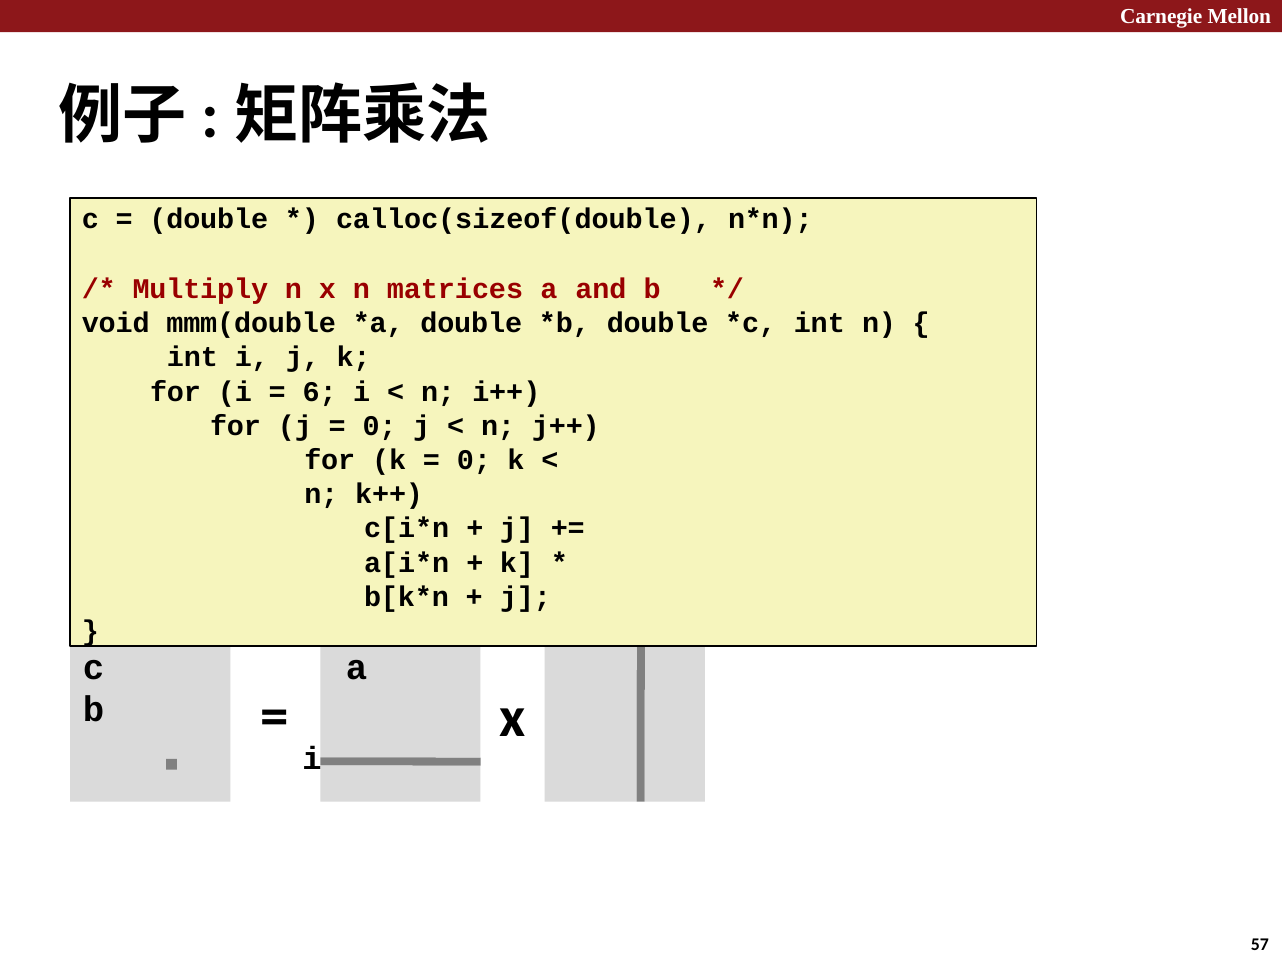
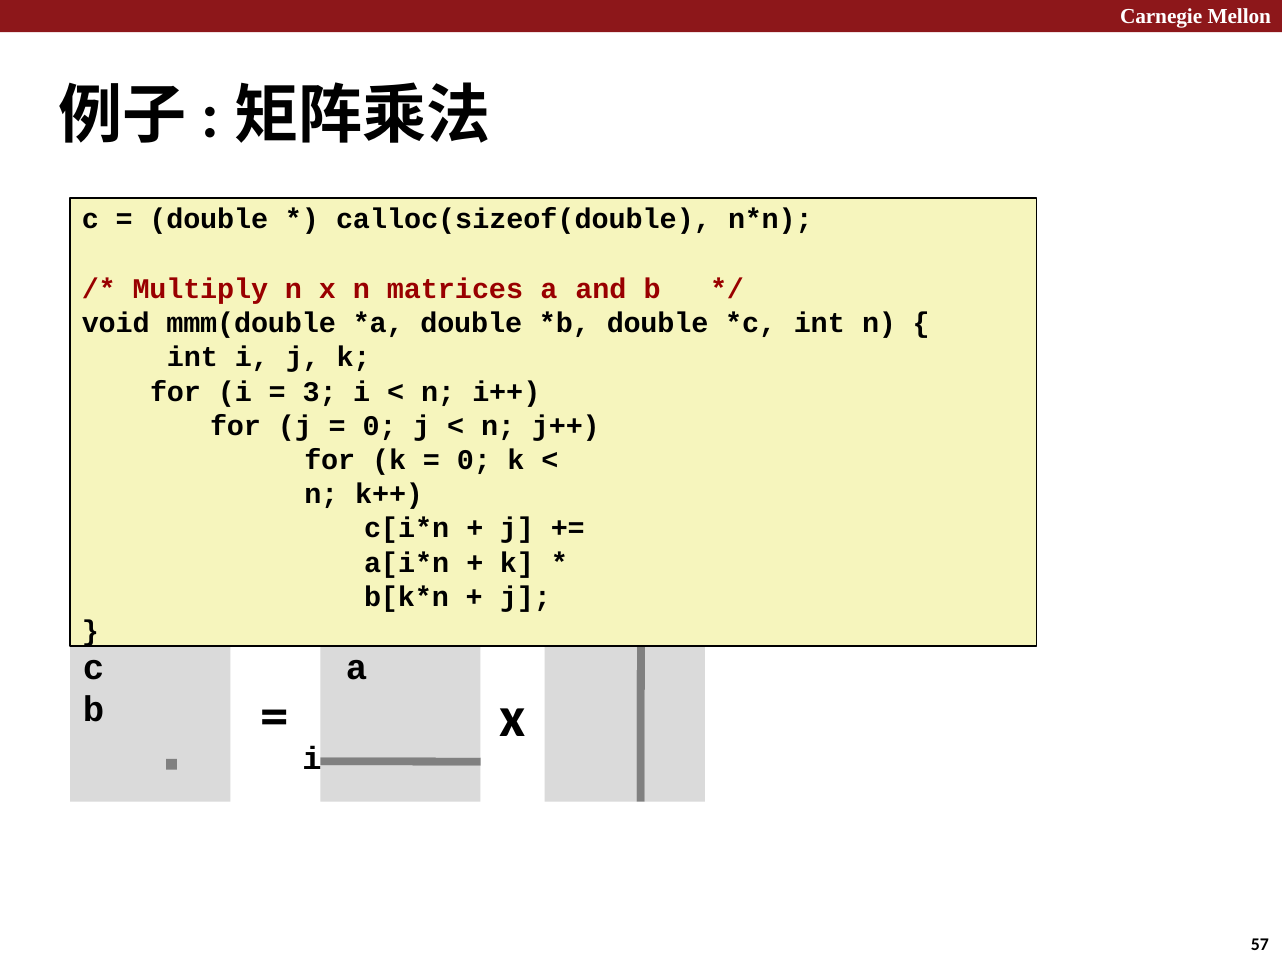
6: 6 -> 3 (320, 392)
